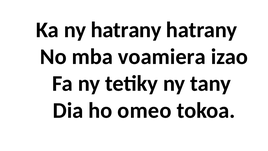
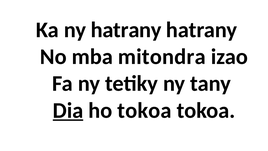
voamiera: voamiera -> mitondra (162, 57)
Dia underline: none -> present (68, 110)
ho omeo: omeo -> tokoa (144, 110)
